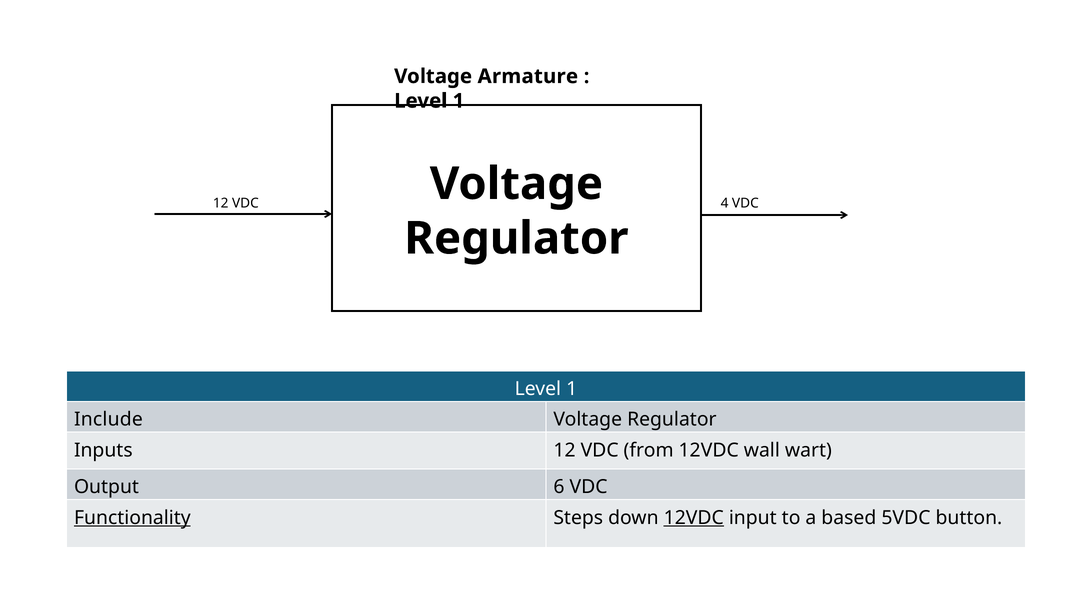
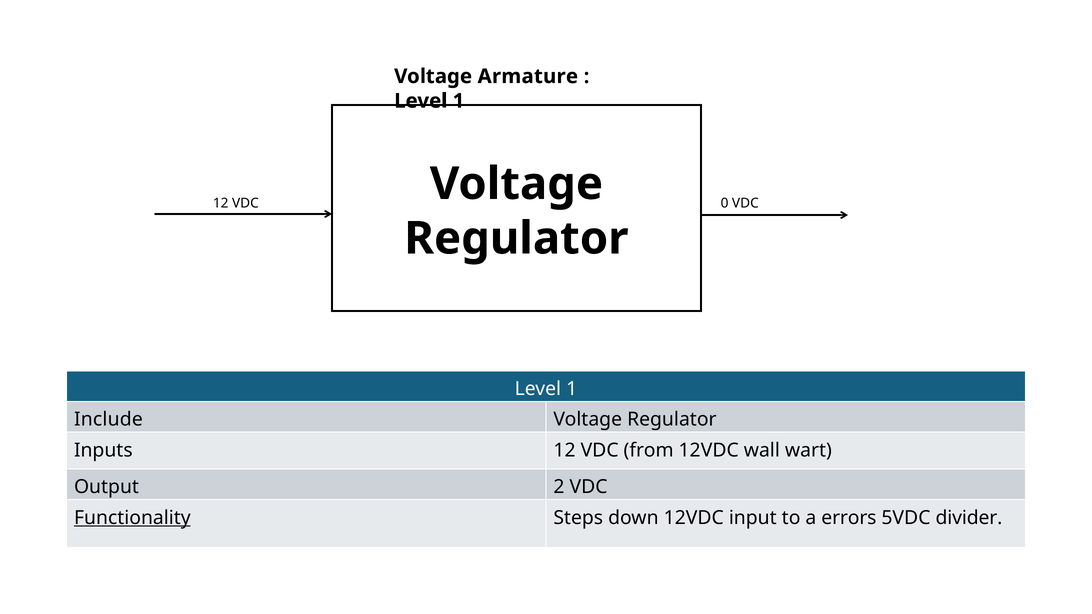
4: 4 -> 0 (725, 203)
6: 6 -> 2 (559, 487)
12VDC underline: present -> none (694, 518)
based: based -> errors (849, 518)
button: button -> divider (969, 518)
